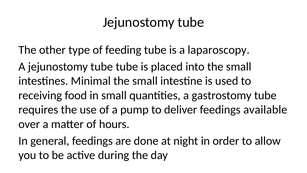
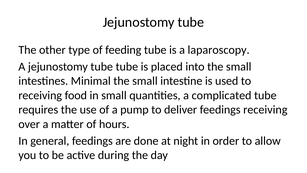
gastrostomy: gastrostomy -> complicated (222, 95)
feedings available: available -> receiving (265, 110)
